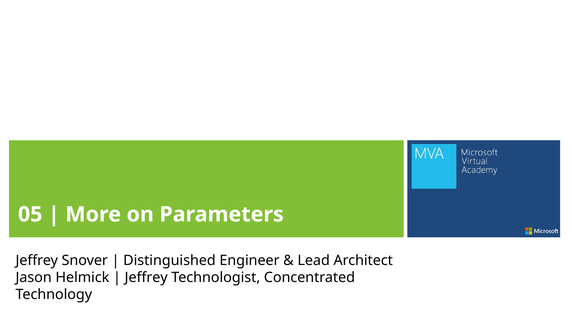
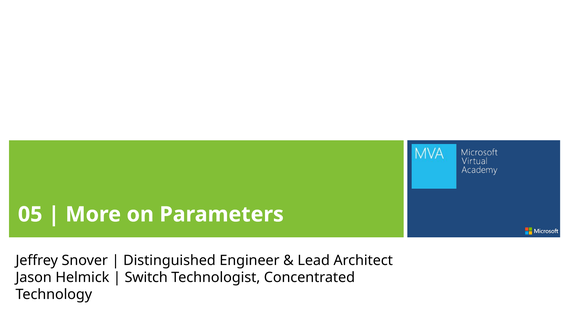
Jeffrey: Jeffrey -> Switch (146, 278)
